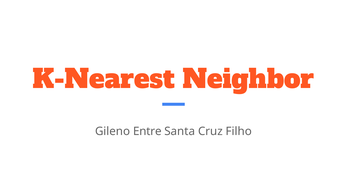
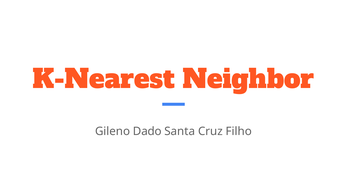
Entre: Entre -> Dado (147, 131)
